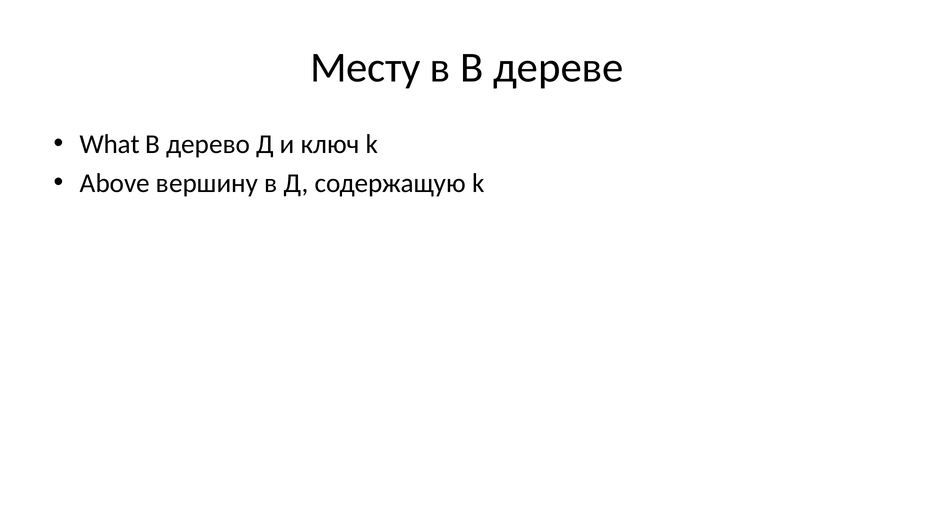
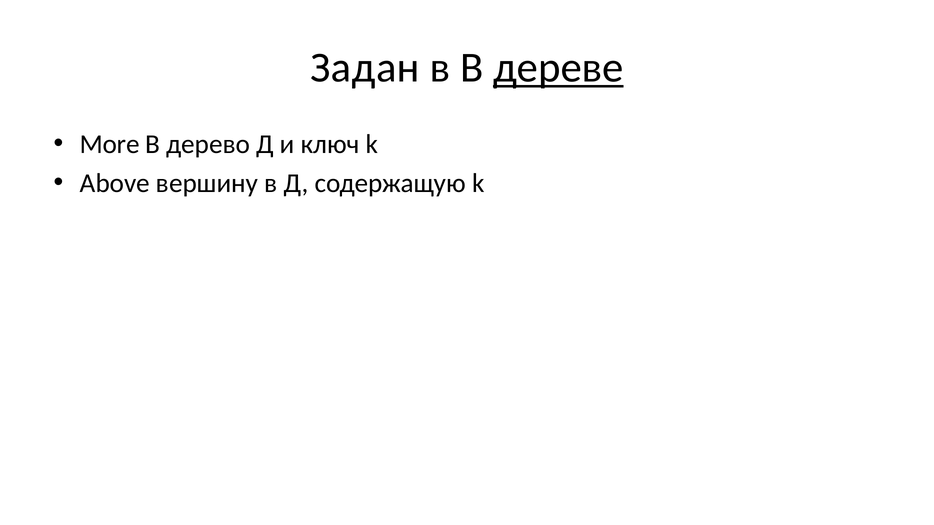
Месту: Месту -> Задан (365, 68)
дереве underline: none -> present (558, 68)
What: What -> More (110, 144)
